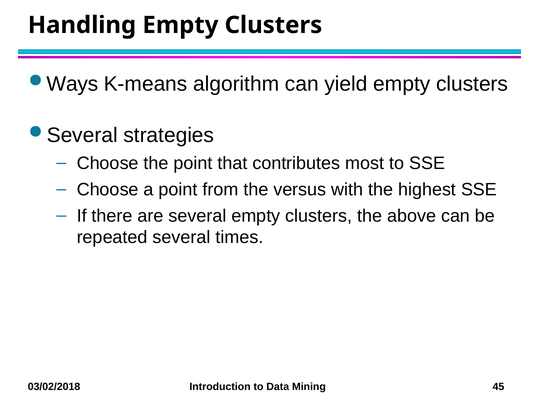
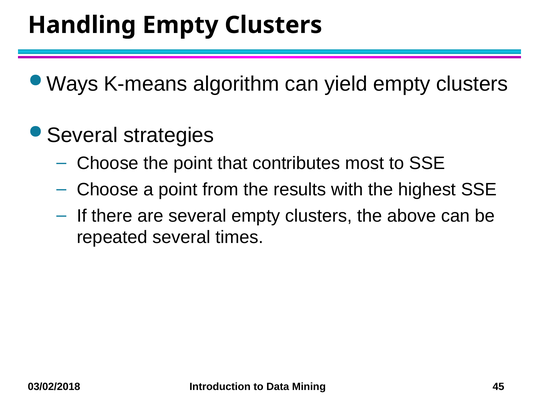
versus: versus -> results (300, 190)
